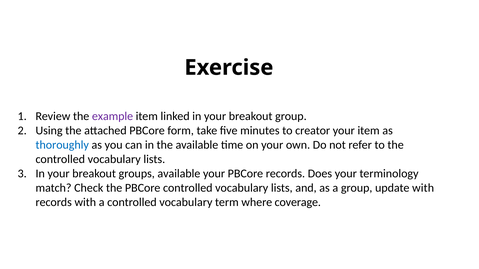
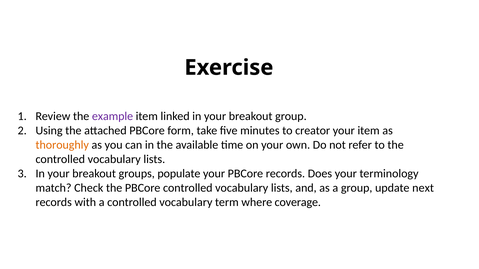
thoroughly colour: blue -> orange (62, 145)
groups available: available -> populate (179, 174)
update with: with -> next (423, 188)
